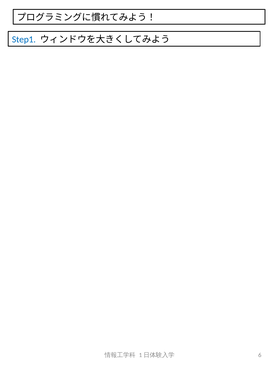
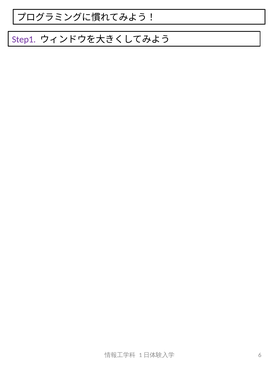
Step1 colour: blue -> purple (24, 39)
